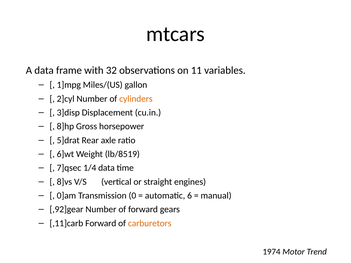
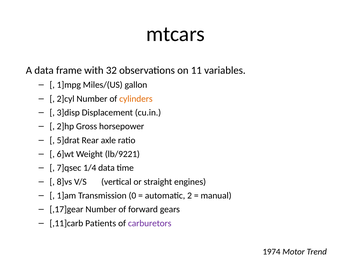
8]hp: 8]hp -> 2]hp (65, 127)
lb/8519: lb/8519 -> lb/9221 (122, 154)
0]am: 0]am -> 1]am (66, 196)
6: 6 -> 2 (190, 196)
,92]gear: ,92]gear -> ,17]gear (66, 210)
,11]carb Forward: Forward -> Patients (101, 223)
carburetors colour: orange -> purple (150, 223)
